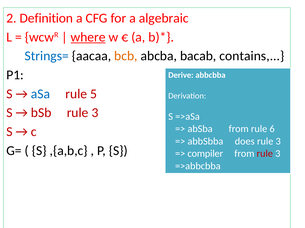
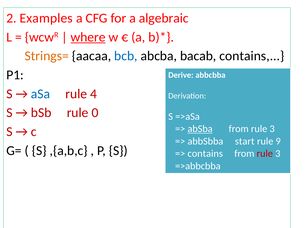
Definition: Definition -> Examples (46, 18)
Strings= colour: blue -> orange (47, 56)
bcb colour: orange -> blue (126, 56)
5: 5 -> 4 (94, 94)
bSb rule 3: 3 -> 0 (95, 113)
abSba underline: none -> present (200, 129)
6: 6 -> 3 (272, 129)
does: does -> start (245, 142)
3: 3 -> 9 (278, 142)
compiler: compiler -> contains (205, 154)
